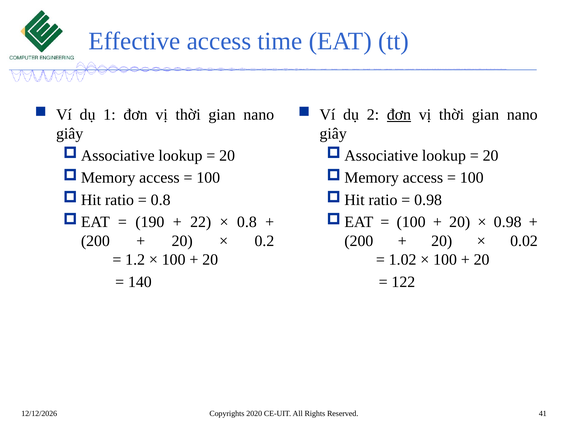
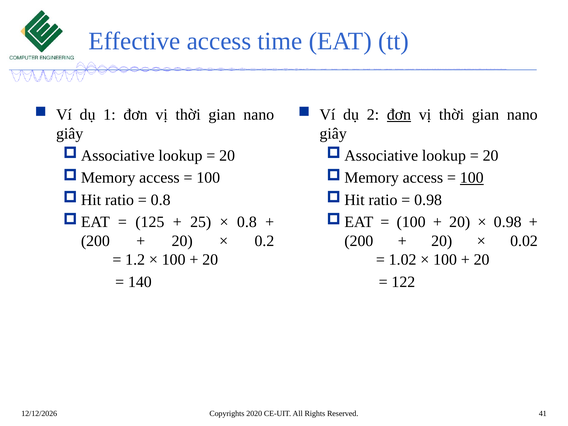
100 underline: none -> present (472, 178)
190: 190 -> 125 (150, 222)
22: 22 -> 25 (201, 222)
